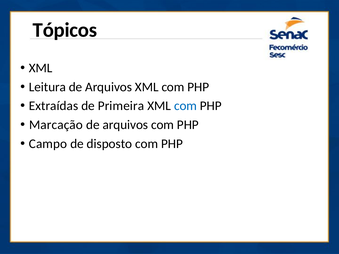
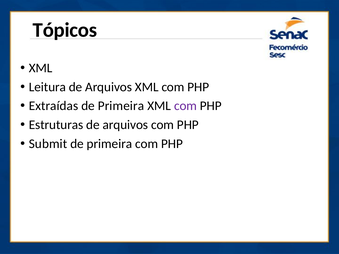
com colour: blue -> purple (185, 106)
Marcação: Marcação -> Estruturas (56, 125)
Campo: Campo -> Submit (48, 144)
disposto: disposto -> primeira (109, 144)
